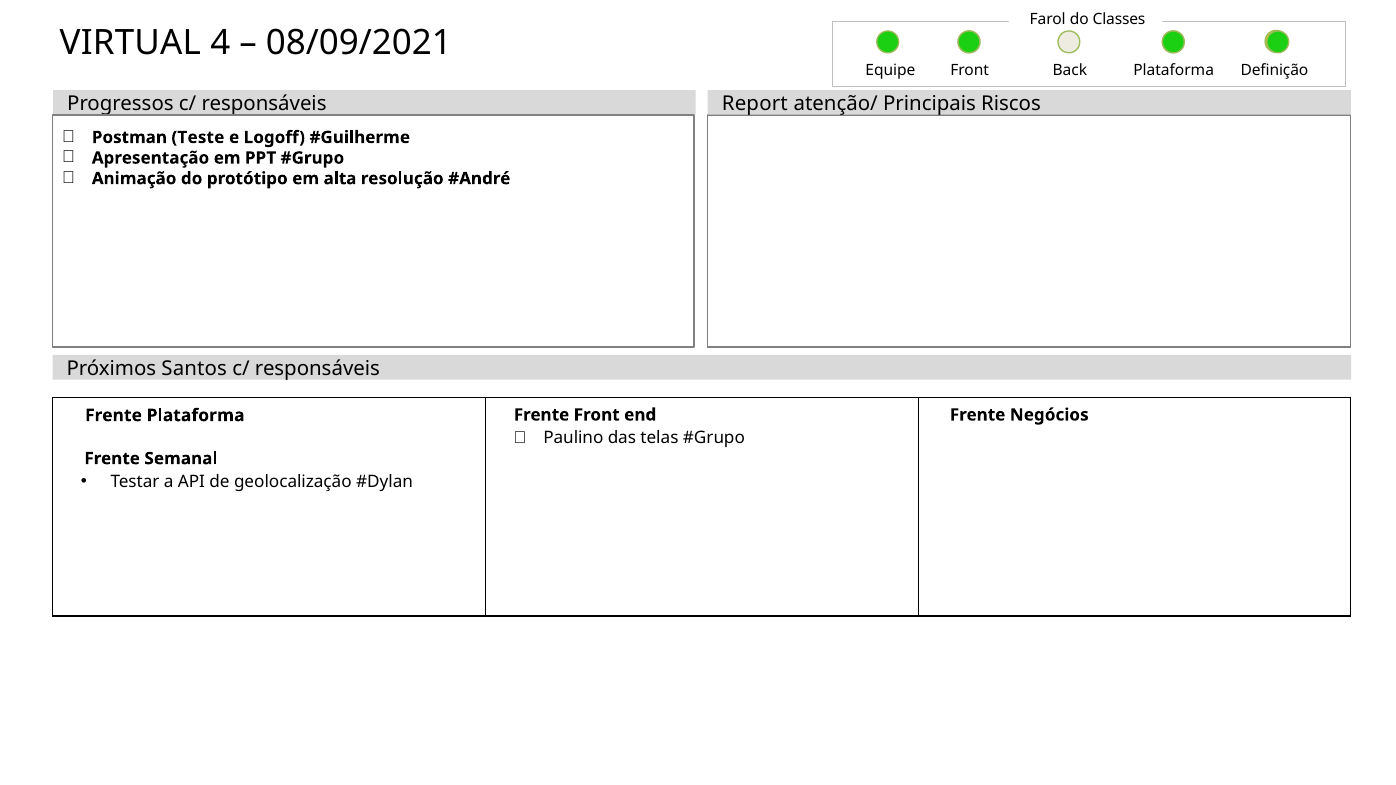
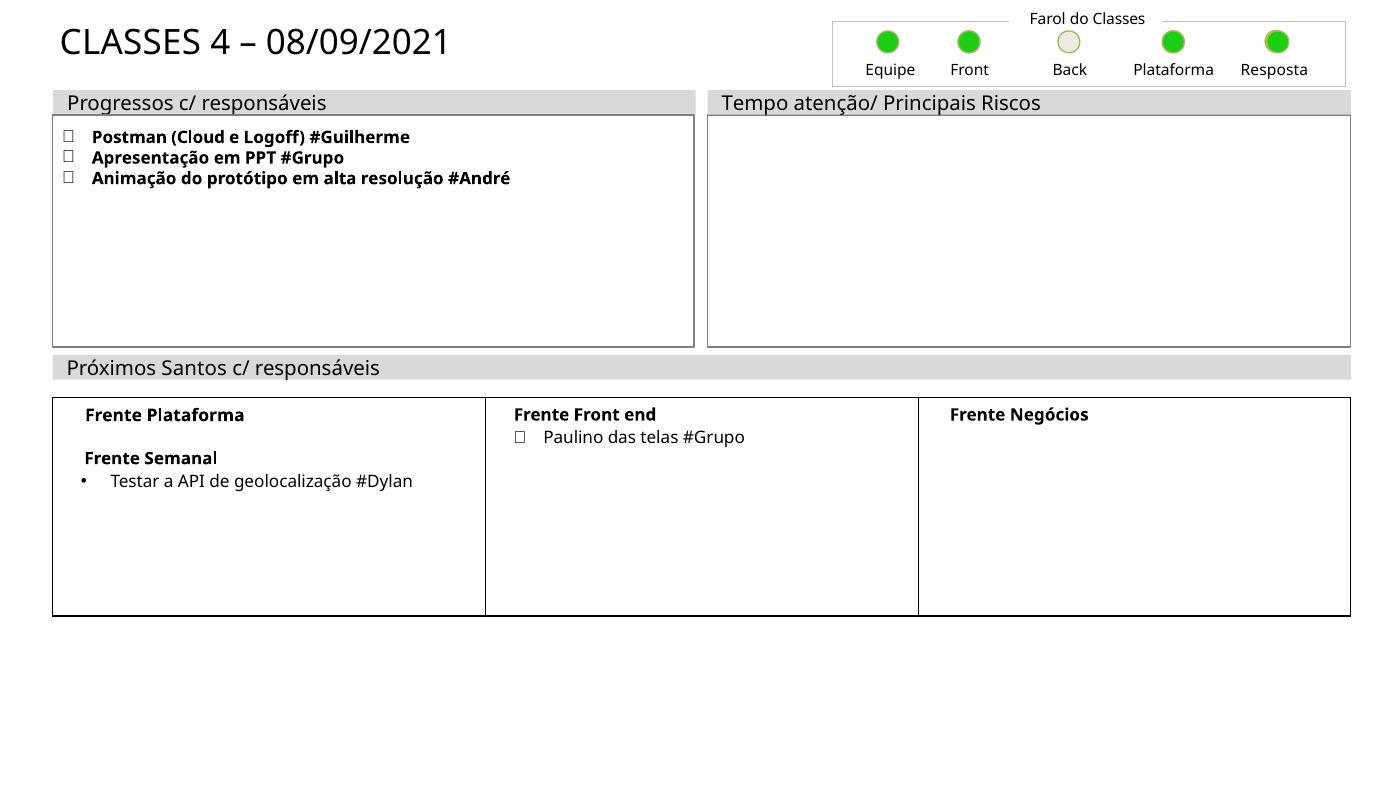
VIRTUAL: VIRTUAL -> CLASSES (130, 43)
Definição: Definição -> Resposta (1274, 70)
Report: Report -> Tempo (755, 104)
Teste: Teste -> Cloud (198, 137)
